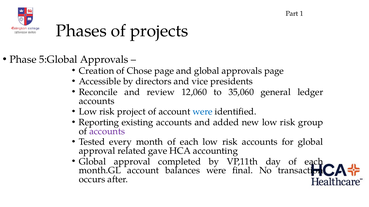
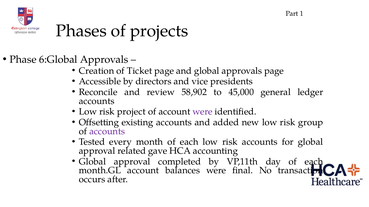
5:Global: 5:Global -> 6:Global (58, 60)
Chose: Chose -> Ticket (139, 71)
12,060: 12,060 -> 58,902 (194, 92)
35,060: 35,060 -> 45,000 (241, 92)
were colour: blue -> purple (203, 112)
Reporting: Reporting -> Offsetting (99, 123)
